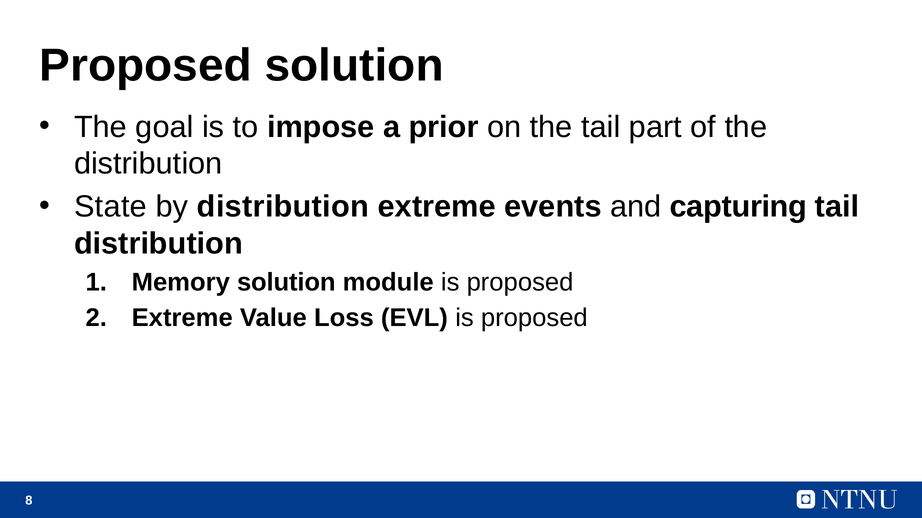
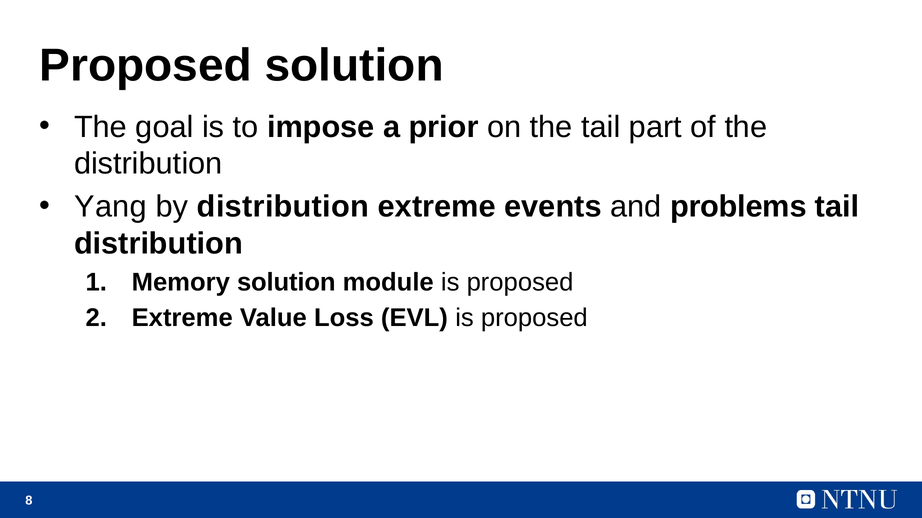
State: State -> Yang (111, 207)
capturing: capturing -> problems (738, 207)
